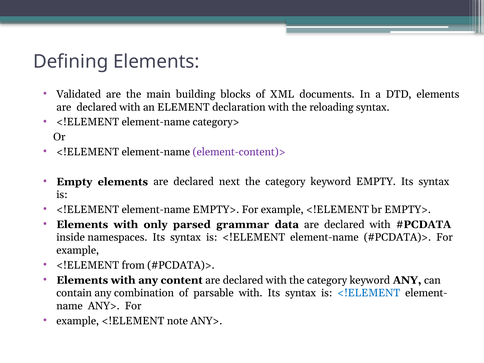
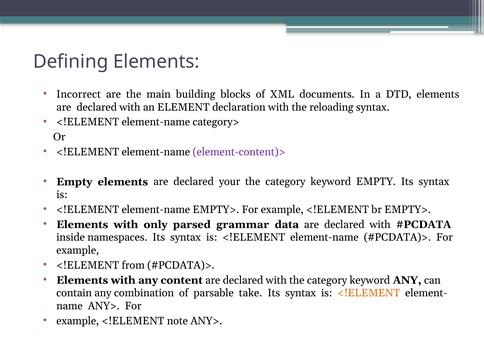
Validated: Validated -> Incorrect (79, 94)
next: next -> your (230, 182)
parsable with: with -> take (251, 293)
<!ELEMENT colour: blue -> orange (369, 293)
